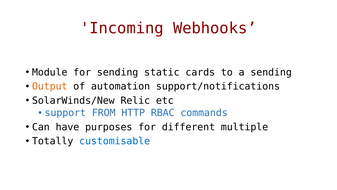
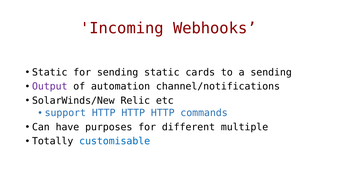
Module: Module -> Static (50, 72)
Output colour: orange -> purple (50, 86)
support/notifications: support/notifications -> channel/notifications (218, 86)
support FROM: FROM -> HTTP (104, 113)
RBAC: RBAC -> HTTP (163, 113)
